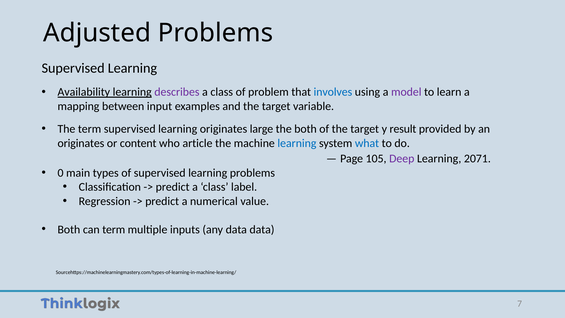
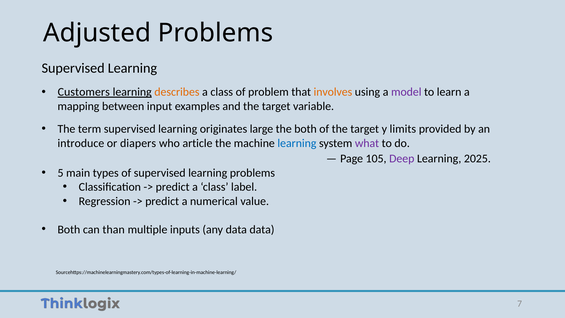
Availability: Availability -> Customers (84, 92)
describes colour: purple -> orange (177, 92)
involves colour: blue -> orange (333, 92)
result: result -> limits (403, 129)
originates: originates -> introduce (81, 143)
content: content -> diapers (138, 143)
what colour: blue -> purple (367, 143)
2071: 2071 -> 2025 (477, 159)
0: 0 -> 5 (61, 173)
can term: term -> than (114, 229)
